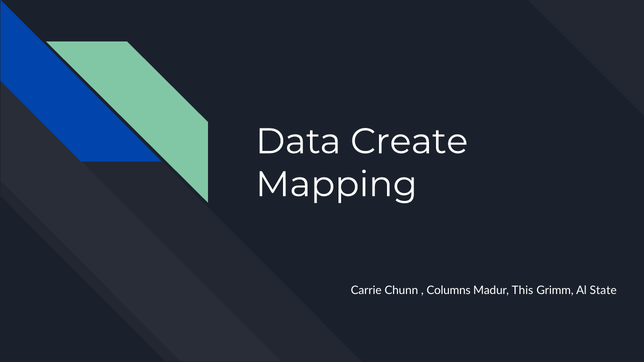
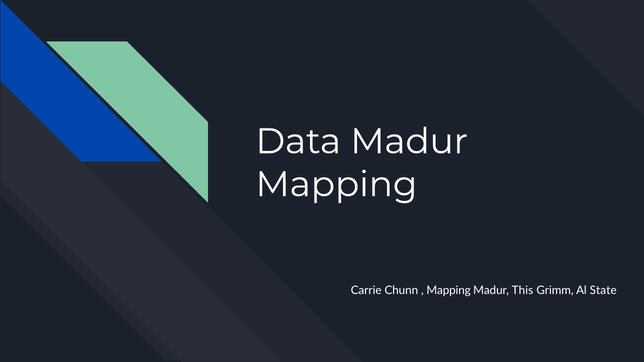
Data Create: Create -> Madur (409, 142)
Columns: Columns -> Mapping (449, 291)
